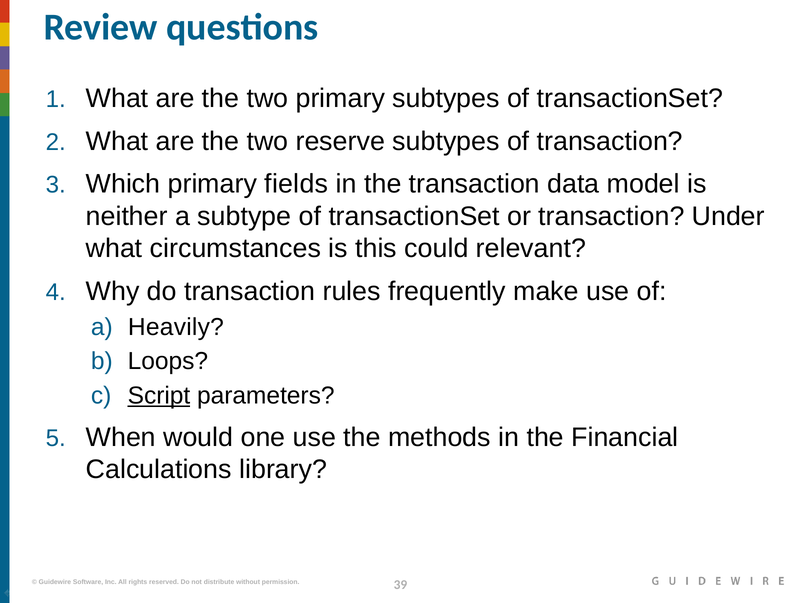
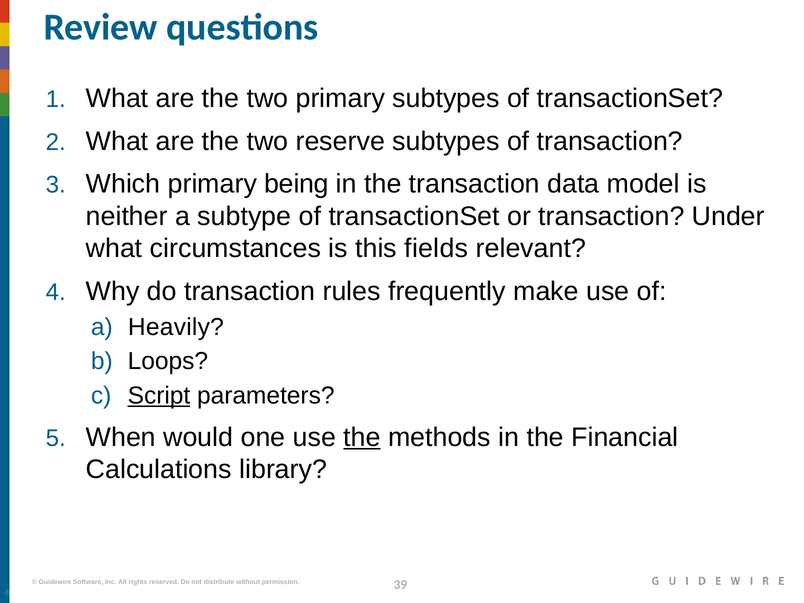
fields: fields -> being (297, 184)
could: could -> fields (436, 248)
the underline: none -> present (362, 437)
